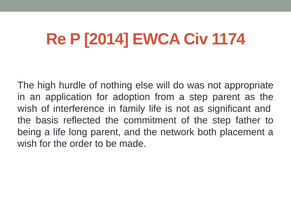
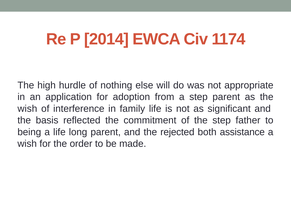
network: network -> rejected (177, 132)
placement: placement -> assistance (242, 132)
